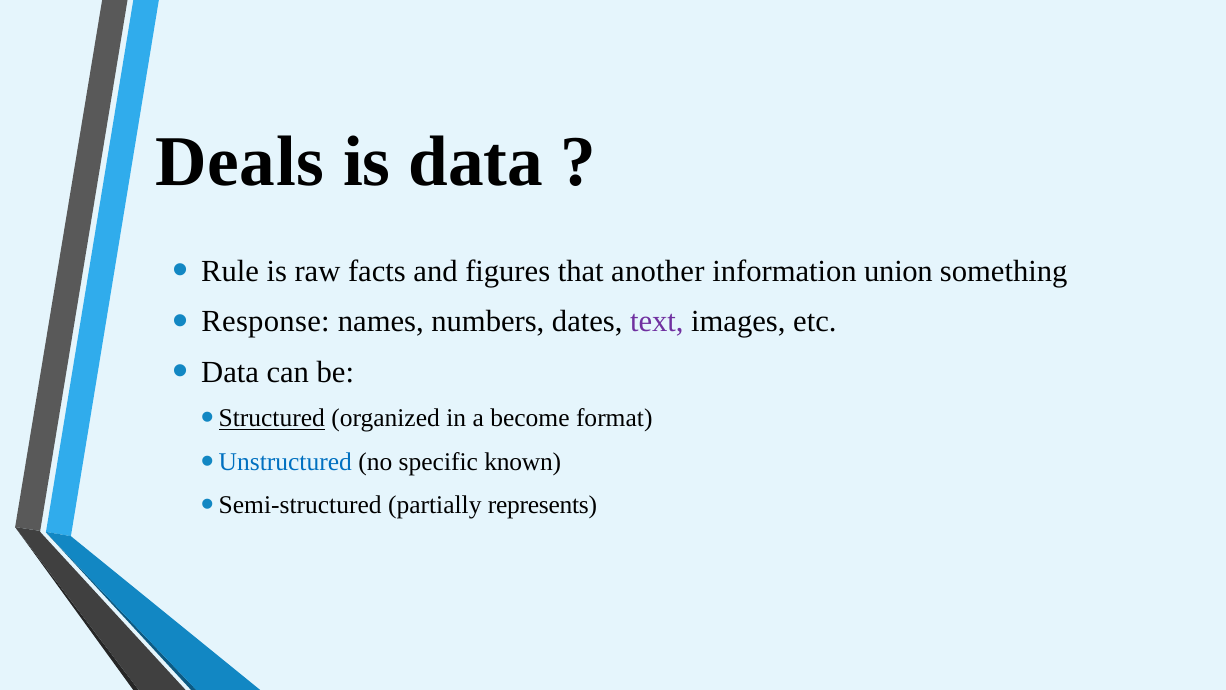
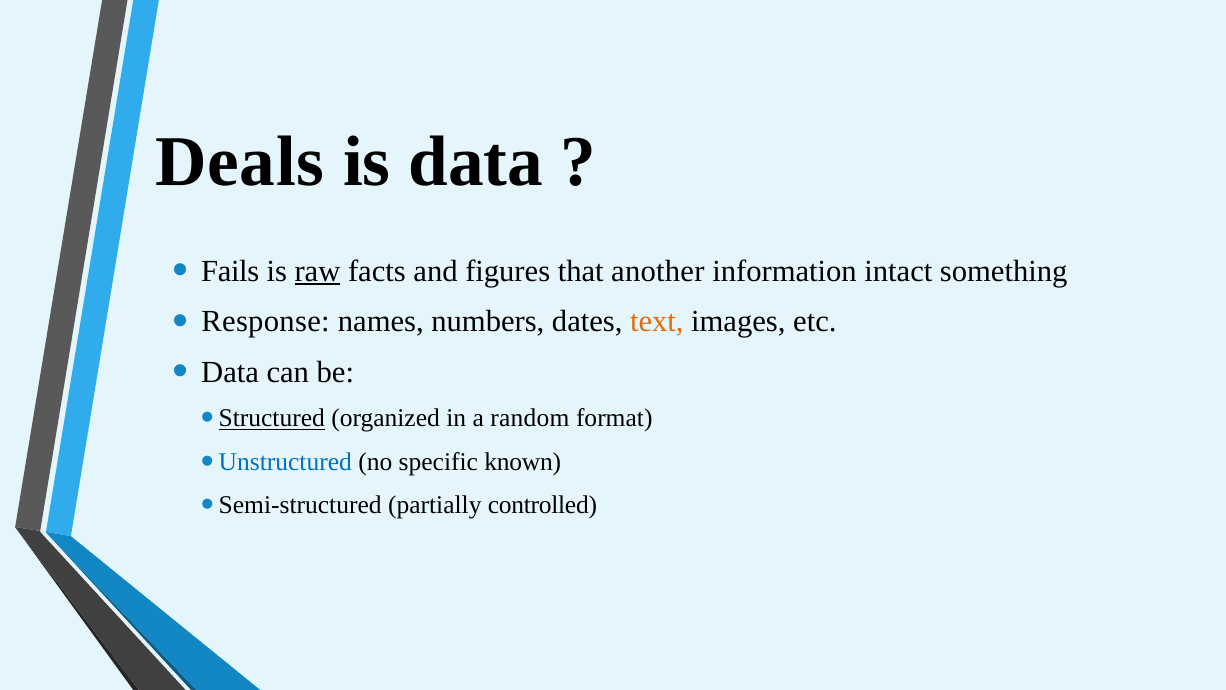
Rule: Rule -> Fails (230, 271)
raw underline: none -> present (317, 271)
union: union -> intact (898, 271)
text colour: purple -> orange (657, 322)
become: become -> random (530, 418)
represents: represents -> controlled (542, 505)
